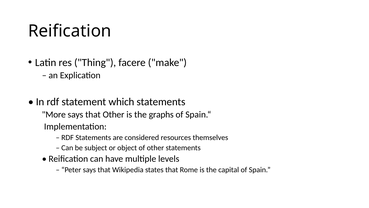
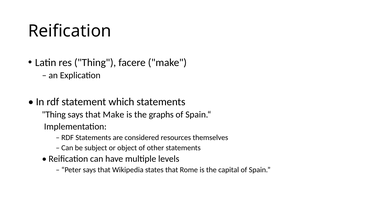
More: More -> Thing (54, 114)
that Other: Other -> Make (113, 114)
